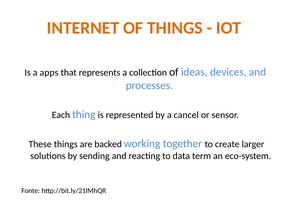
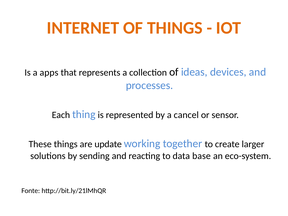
backed: backed -> update (108, 144)
term: term -> base (201, 156)
